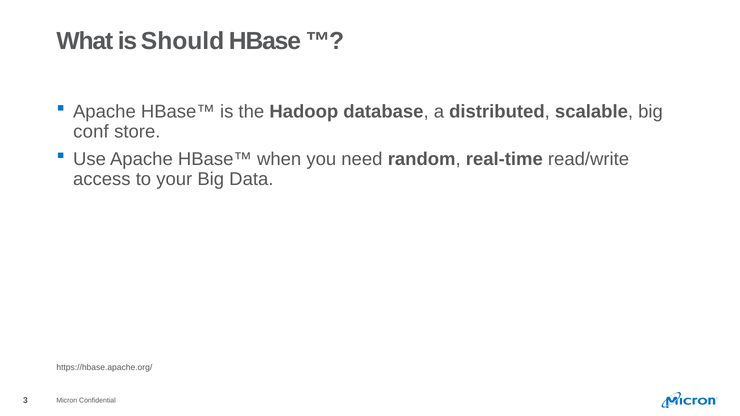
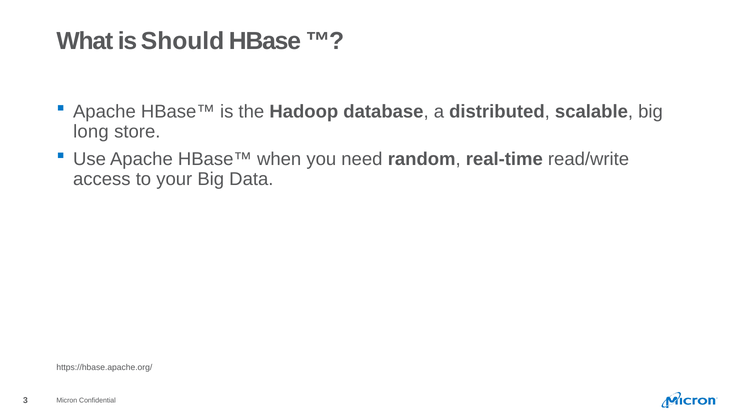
conf: conf -> long (91, 131)
